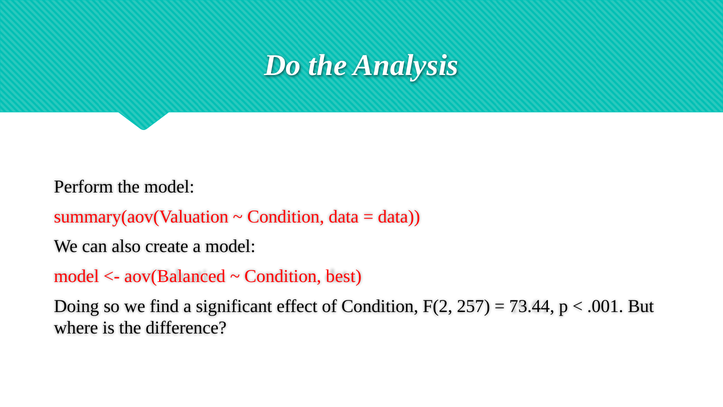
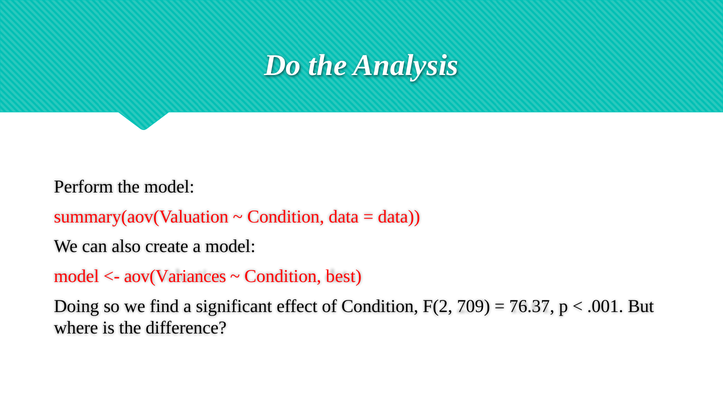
aov(Balanced: aov(Balanced -> aov(Variances (175, 276)
257: 257 -> 709 (473, 306)
73.44: 73.44 -> 76.37 (532, 306)
